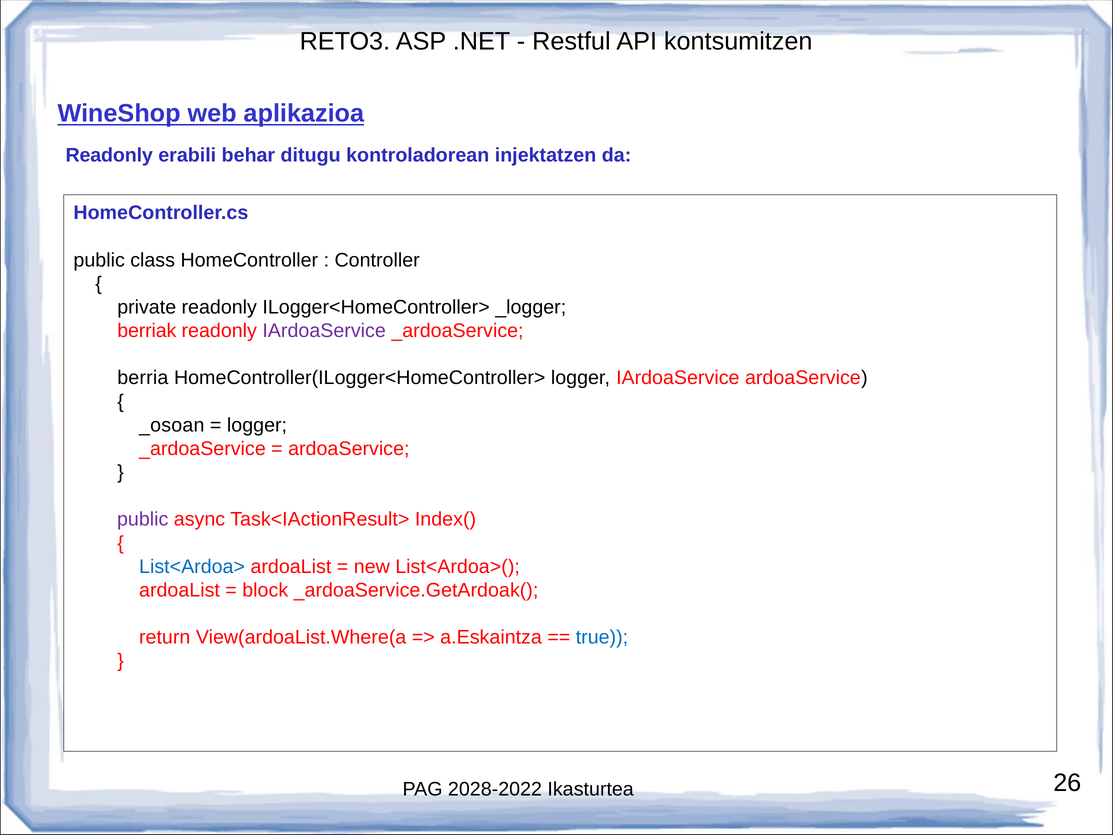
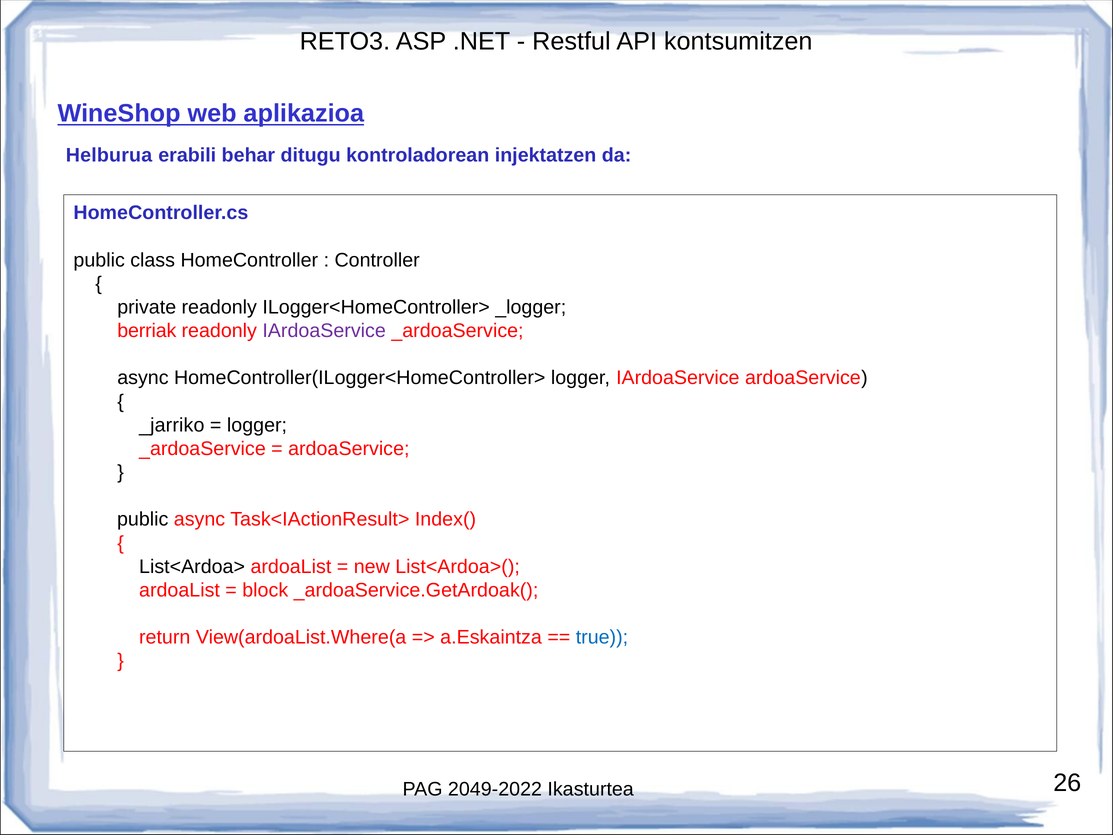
Readonly: Readonly -> Helburua (109, 155)
berria: berria -> async (143, 378)
_osoan: _osoan -> _jarriko (172, 425)
public colour: purple -> black (143, 519)
List<Ardoa> colour: blue -> black (192, 566)
2028-2022: 2028-2022 -> 2049-2022 (495, 789)
